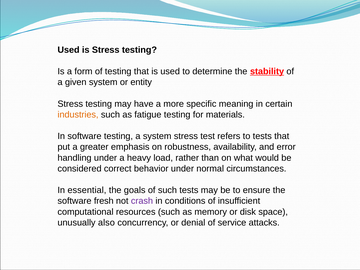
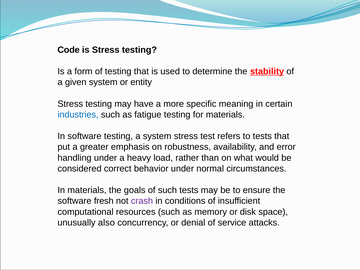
Used: Used -> Code (69, 50)
industries colour: orange -> blue (78, 115)
In essential: essential -> materials (87, 190)
